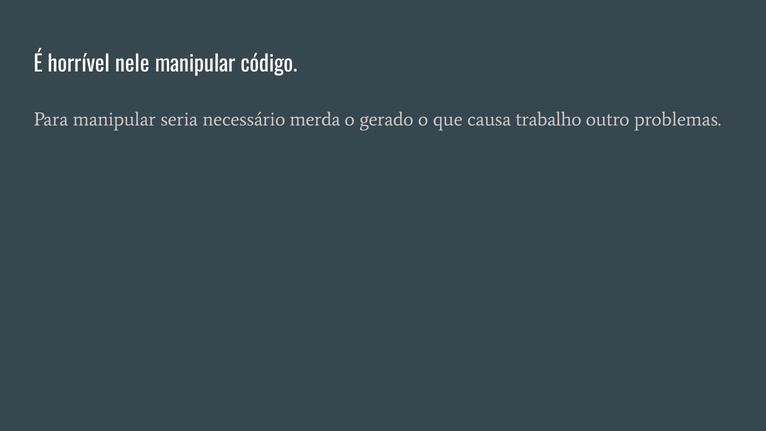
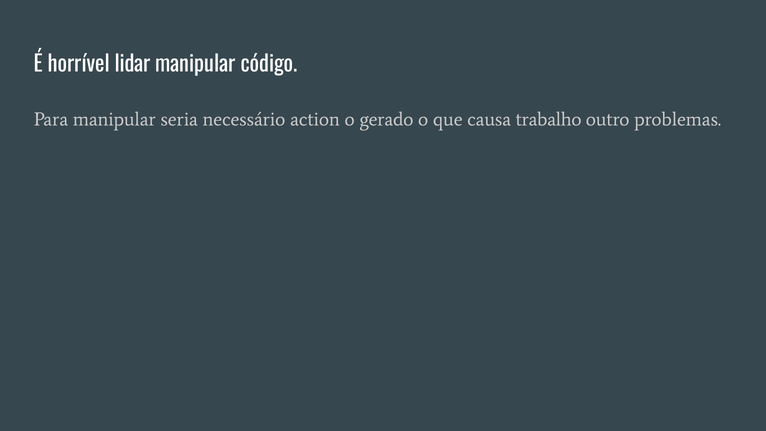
nele: nele -> lidar (133, 64)
merda: merda -> action (315, 120)
